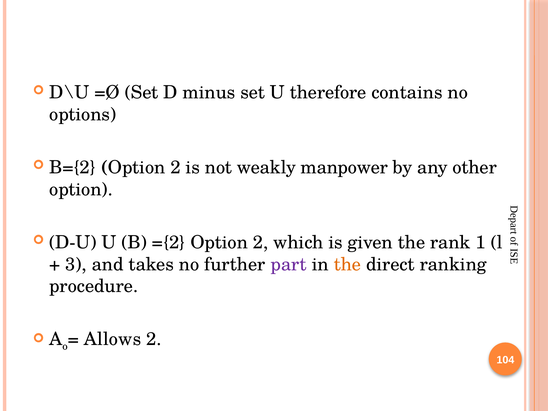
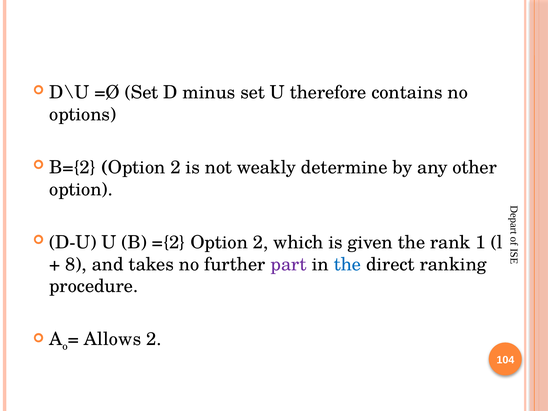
manpower: manpower -> determine (344, 168)
3: 3 -> 8 (76, 264)
the colour: orange -> blue (347, 264)
